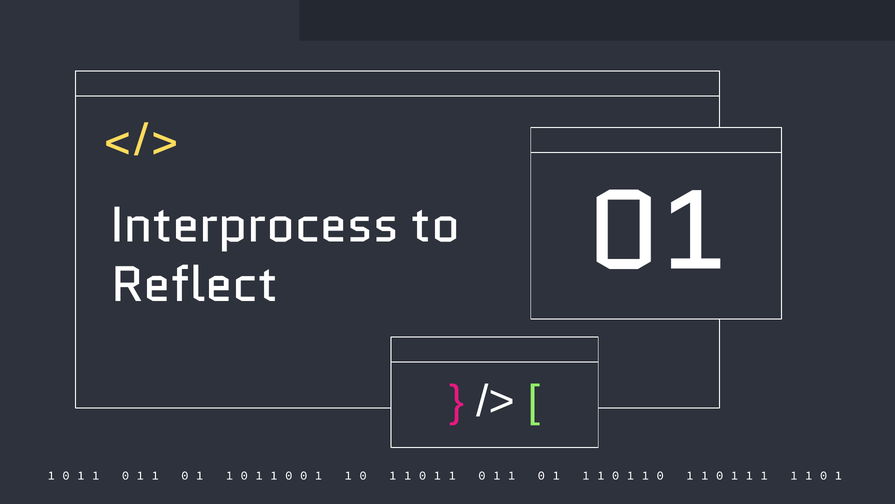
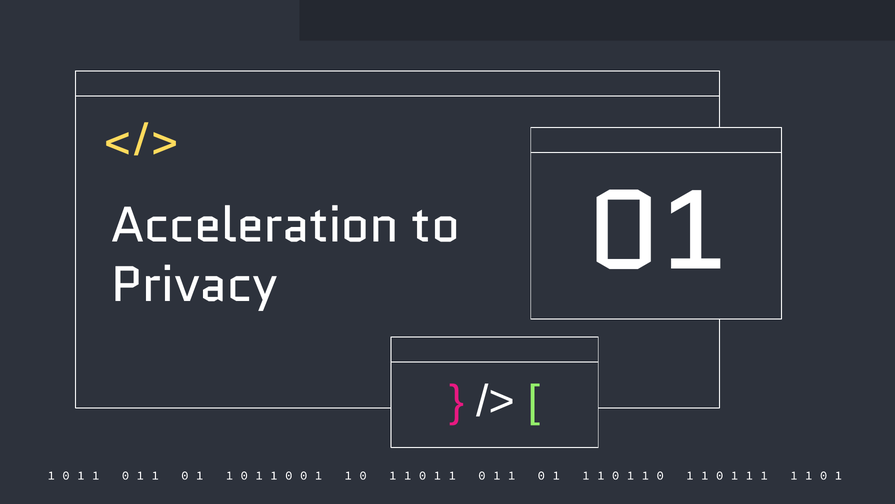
Interprocess: Interprocess -> Acceleration (255, 225)
Reflect: Reflect -> Privacy (195, 285)
